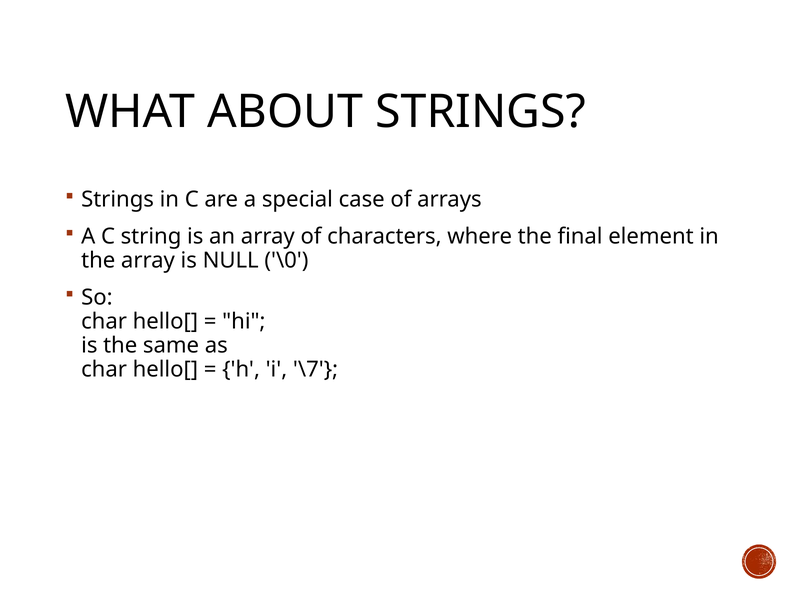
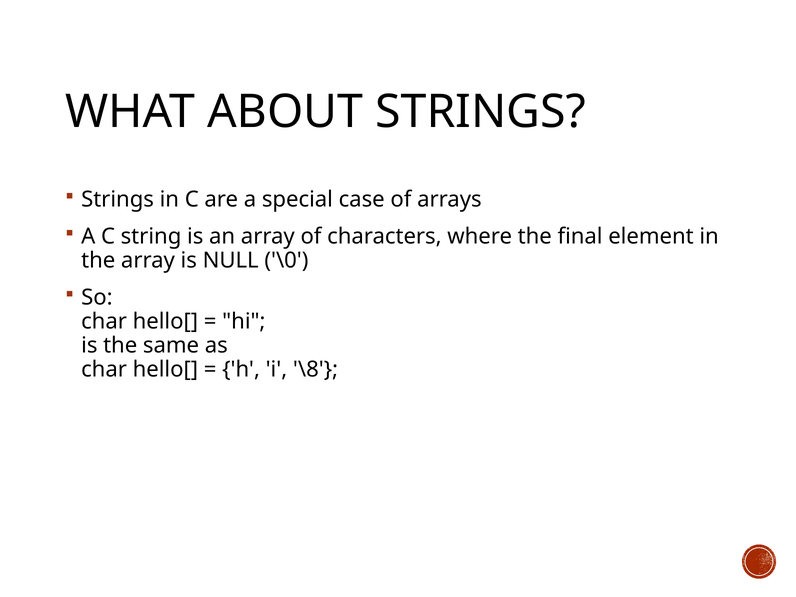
\7: \7 -> \8 (316, 369)
